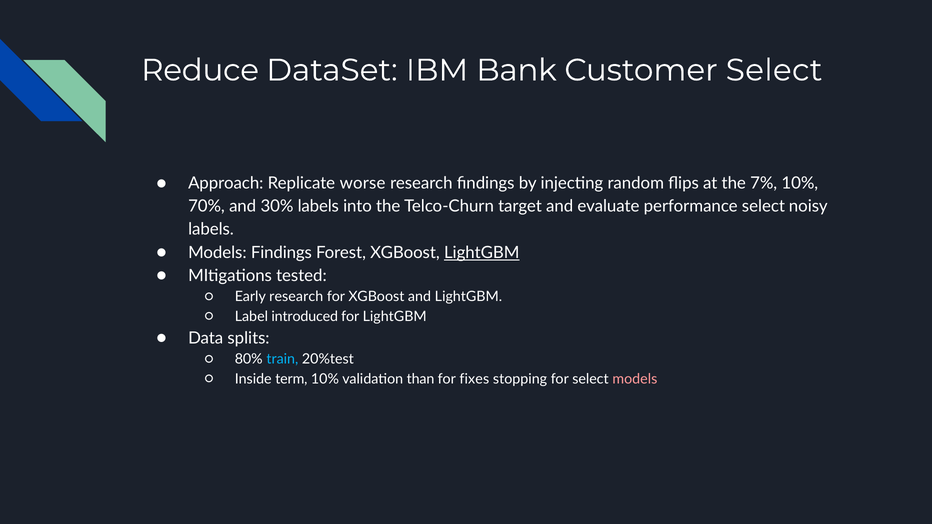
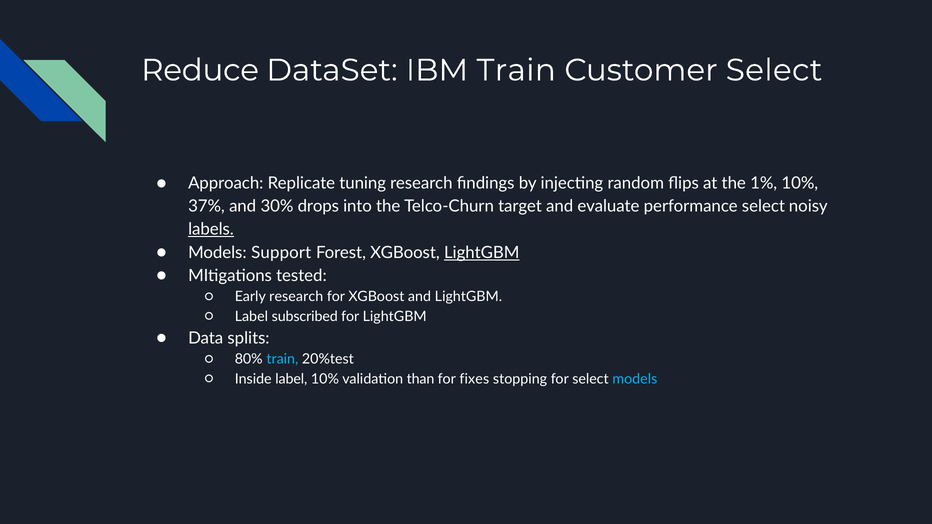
IBM Bank: Bank -> Train (516, 70)
worse: worse -> tuning (363, 183)
7%: 7% -> 1% (764, 183)
70%: 70% -> 37% (206, 206)
30% labels: labels -> drops (318, 206)
labels underline: none -> present (211, 230)
Models Findings: Findings -> Support (281, 253)
introduced: introduced -> subscribed (305, 317)
Inside term: term -> label (291, 379)
models colour: pink -> light blue (635, 379)
